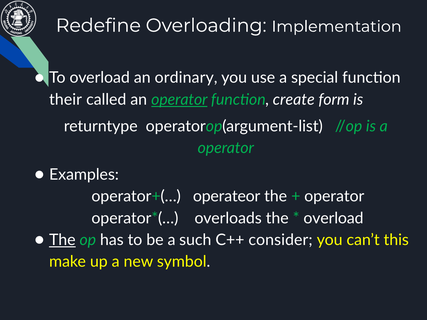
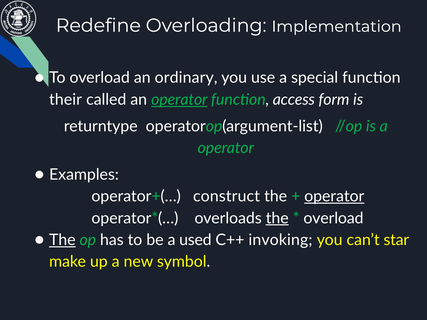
create: create -> access (294, 100)
operateor: operateor -> construct (226, 196)
operator underline: none -> present (334, 196)
the underline: none -> present (277, 218)
such: such -> used (195, 240)
consider: consider -> invoking (281, 240)
this: this -> star (396, 240)
